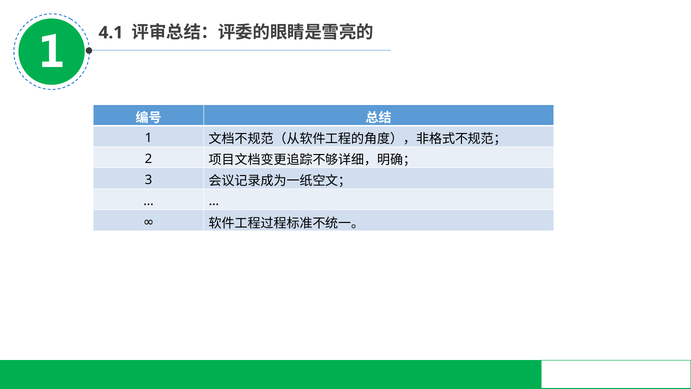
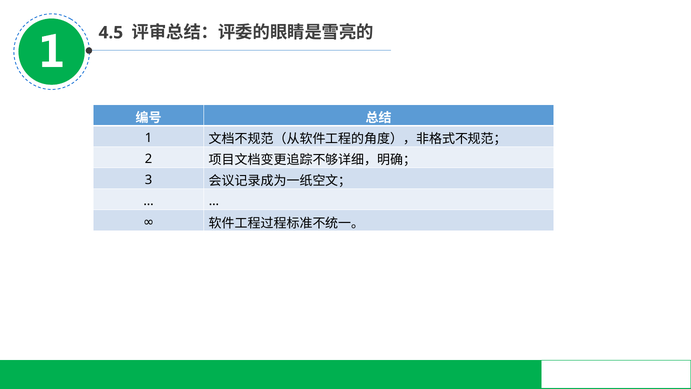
4.1: 4.1 -> 4.5 (111, 33)
